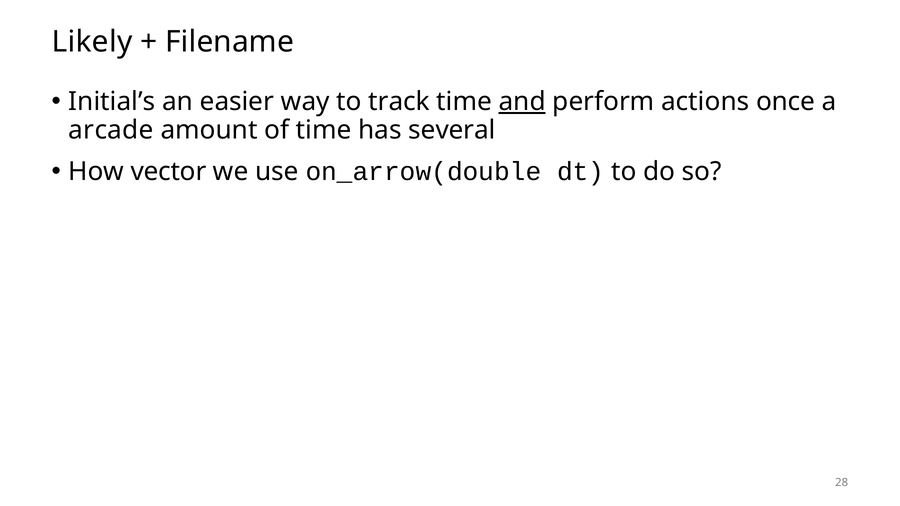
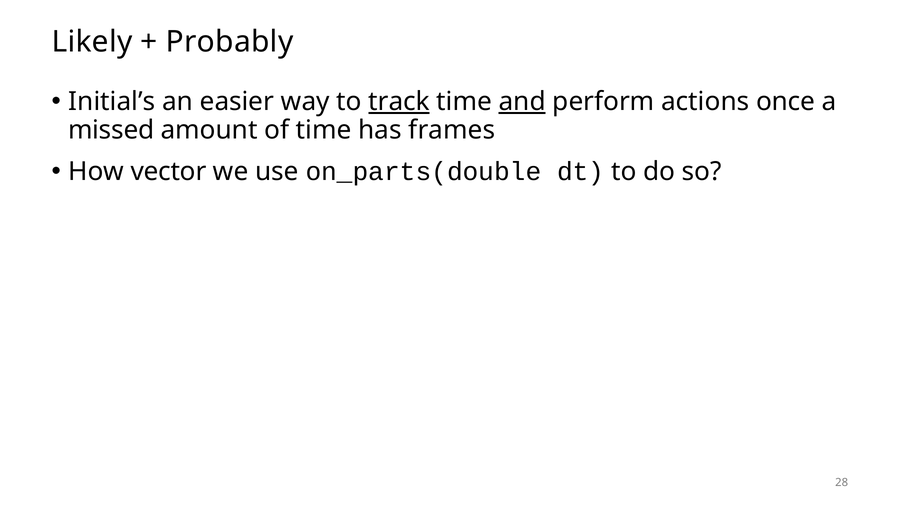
Filename: Filename -> Probably (230, 42)
track underline: none -> present (399, 102)
arcade: arcade -> missed (111, 130)
several: several -> frames (452, 130)
on_arrow(double: on_arrow(double -> on_parts(double (423, 172)
